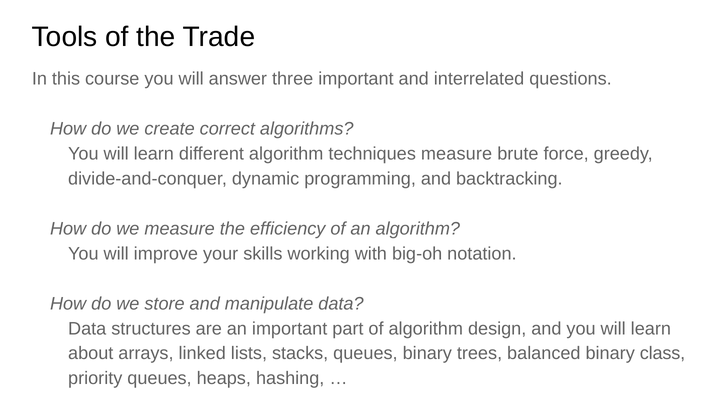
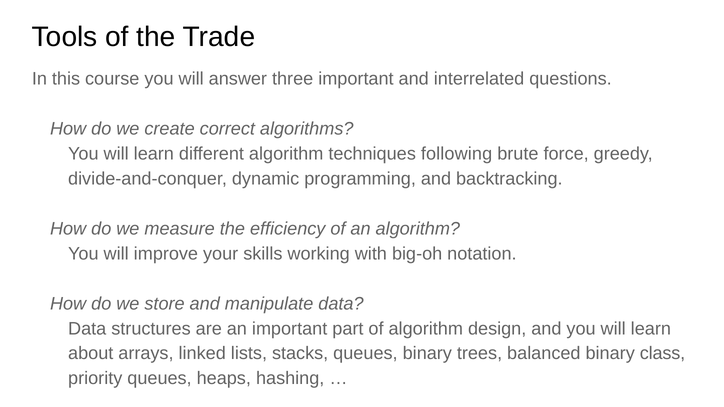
techniques measure: measure -> following (457, 154)
